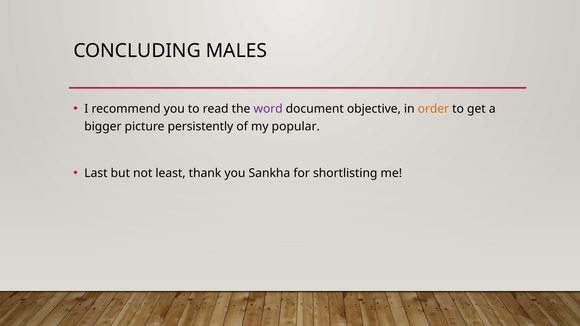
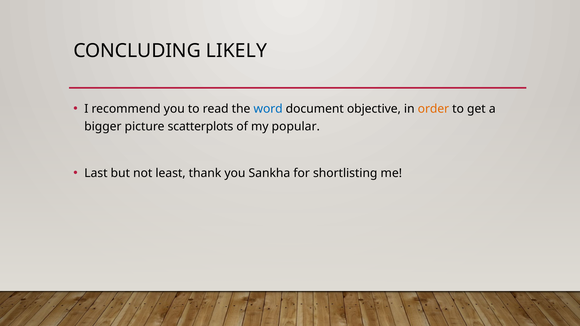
MALES: MALES -> LIKELY (236, 51)
word colour: purple -> blue (268, 109)
persistently: persistently -> scatterplots (200, 126)
